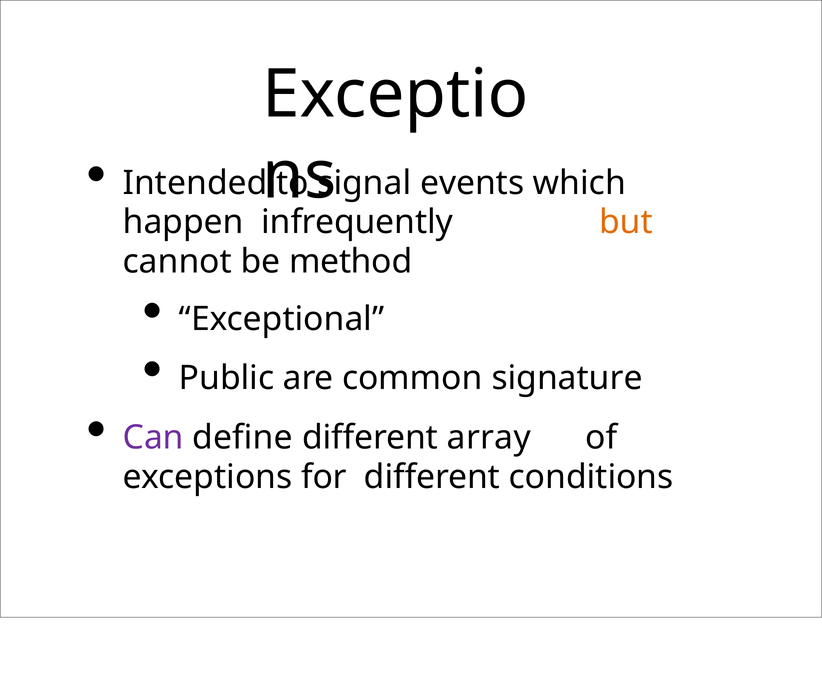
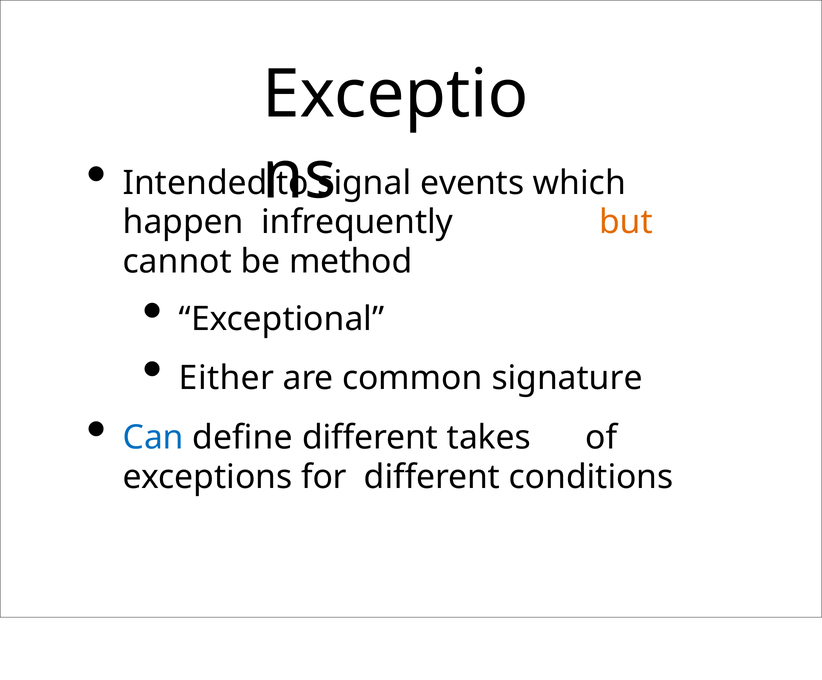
Public: Public -> Either (226, 377)
Can colour: purple -> blue (153, 437)
array: array -> takes (489, 437)
